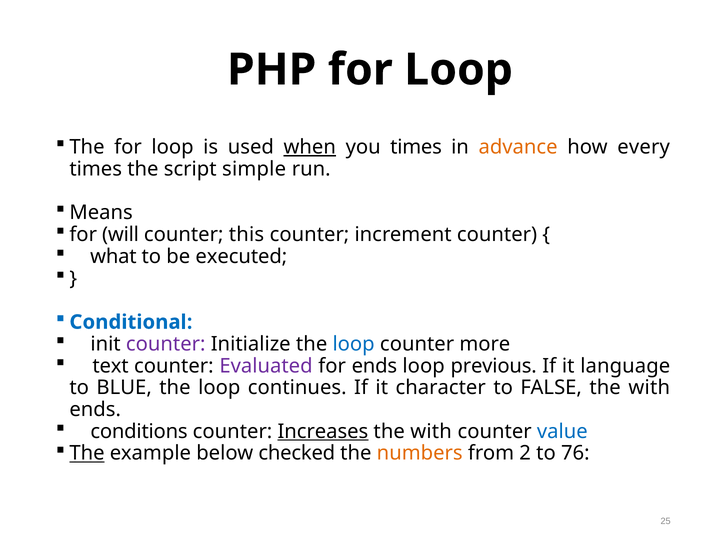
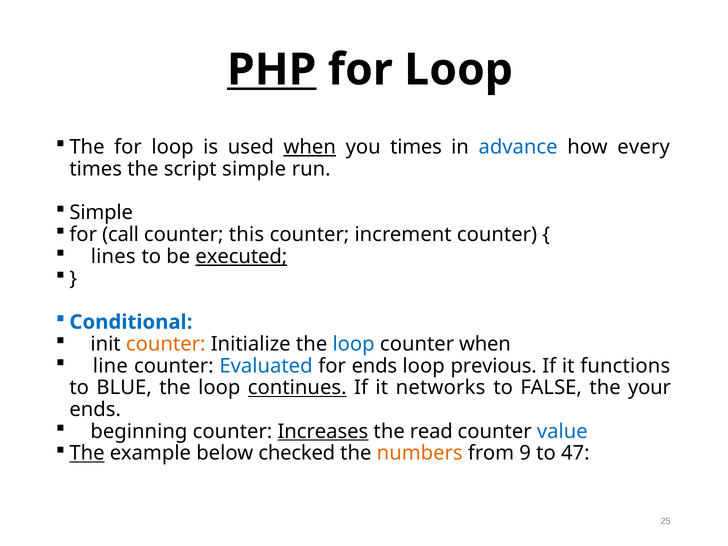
PHP underline: none -> present (272, 70)
advance colour: orange -> blue (518, 147)
Means: Means -> Simple (101, 213)
will: will -> call (121, 235)
what: what -> lines (113, 256)
executed underline: none -> present (241, 256)
counter colour: purple -> orange (166, 344)
counter more: more -> when (485, 344)
text: text -> line (110, 366)
Evaluated colour: purple -> blue (266, 366)
language: language -> functions (625, 366)
continues underline: none -> present (297, 388)
character: character -> networks (441, 388)
FALSE the with: with -> your (649, 388)
conditions: conditions -> beginning (139, 431)
with: with -> read (431, 431)
2: 2 -> 9 (525, 453)
76: 76 -> 47 (575, 453)
